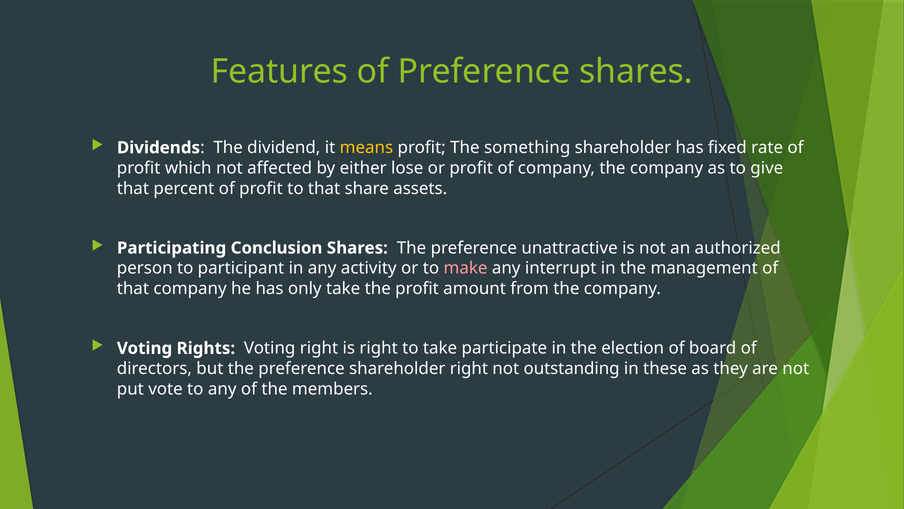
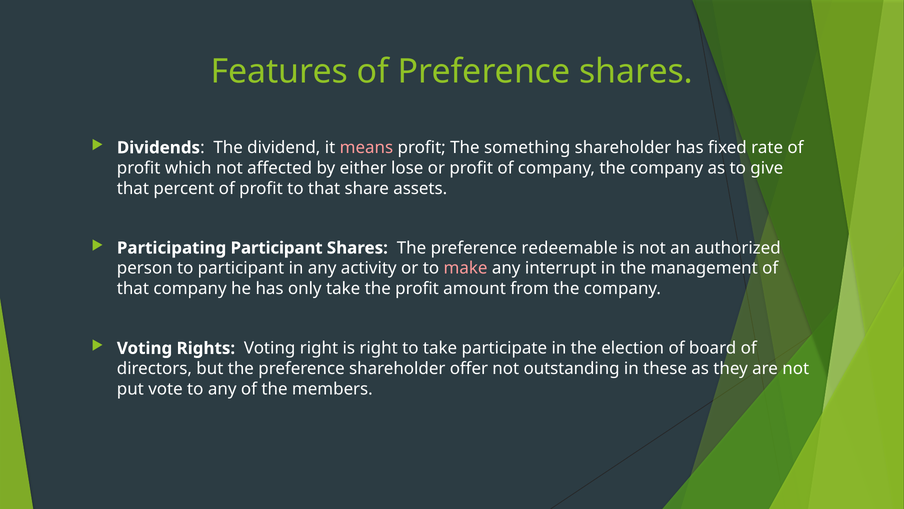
means colour: yellow -> pink (366, 148)
Participating Conclusion: Conclusion -> Participant (277, 248)
unattractive: unattractive -> redeemable (570, 248)
shareholder right: right -> offer (469, 368)
